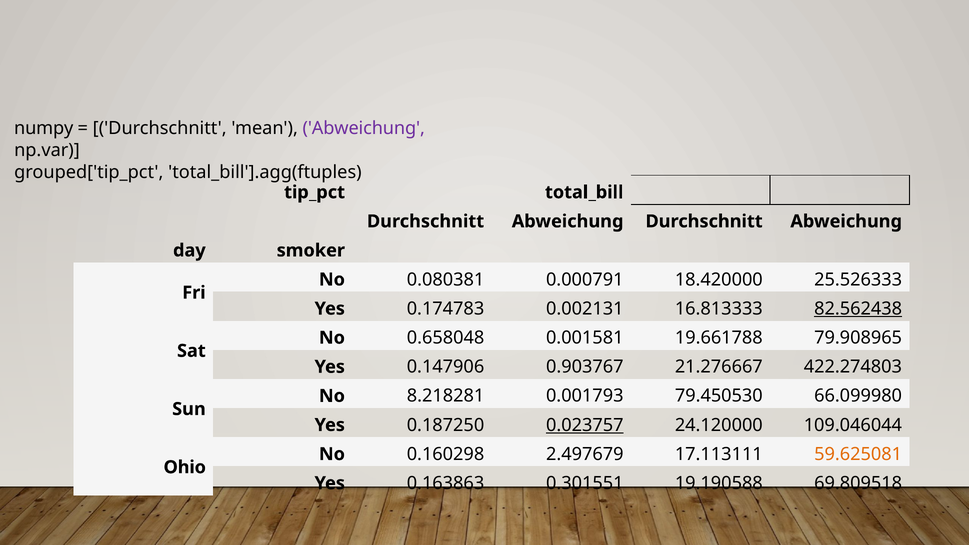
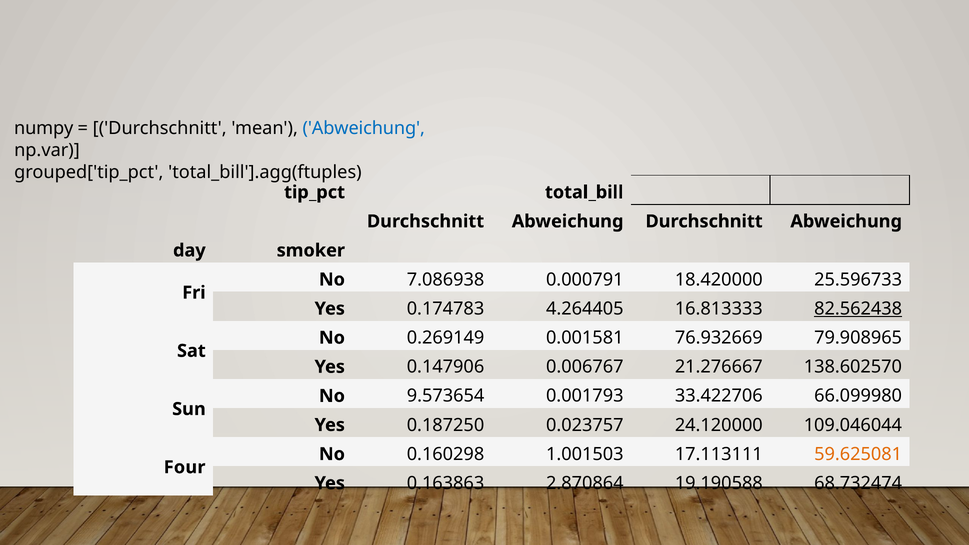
Abweichung colour: purple -> blue (364, 128)
0.080381: 0.080381 -> 7.086938 (446, 280)
25.526333: 25.526333 -> 25.596733 (858, 280)
0.002131: 0.002131 -> 4.264405 (585, 309)
0.658048: 0.658048 -> 0.269149 (446, 338)
19.661788: 19.661788 -> 76.932669 (719, 338)
0.903767: 0.903767 -> 0.006767 (585, 367)
422.274803: 422.274803 -> 138.602570 (853, 367)
8.218281: 8.218281 -> 9.573654 (446, 396)
79.450530: 79.450530 -> 33.422706 (719, 396)
0.023757 underline: present -> none (585, 425)
2.497679: 2.497679 -> 1.001503 (585, 454)
Ohio: Ohio -> Four (185, 467)
0.301551: 0.301551 -> 2.870864 (585, 483)
69.809518: 69.809518 -> 68.732474 (858, 483)
